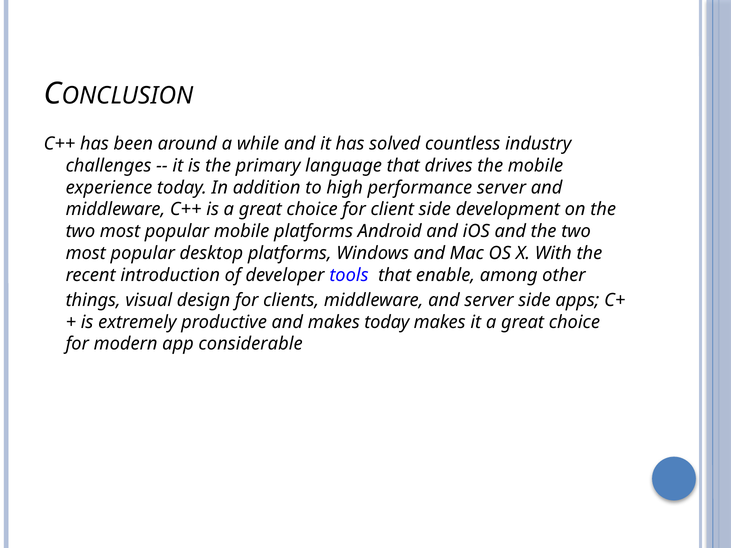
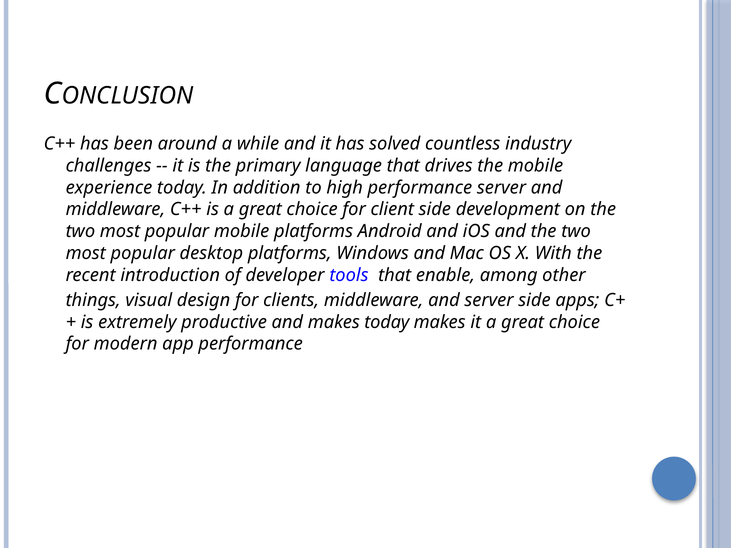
app considerable: considerable -> performance (251, 344)
